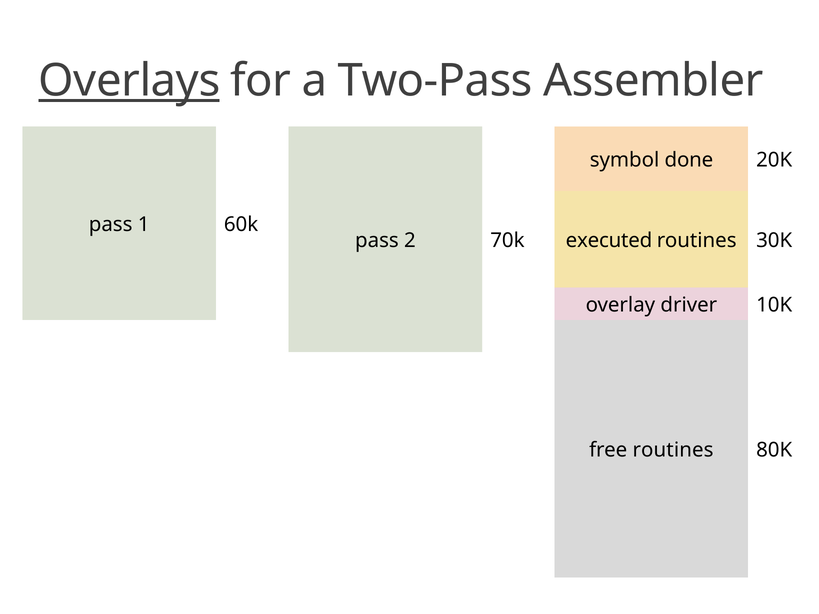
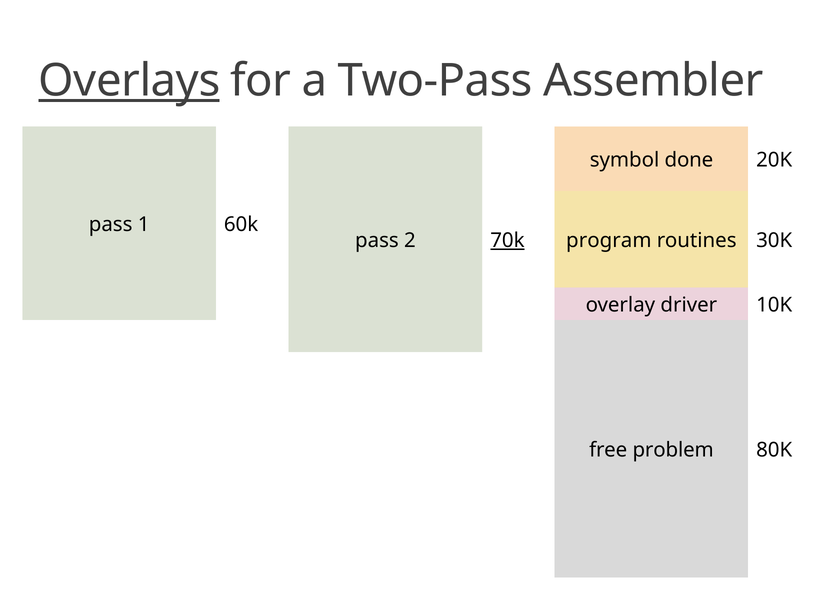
70k underline: none -> present (507, 241)
executed: executed -> program (609, 241)
free routines: routines -> problem (673, 450)
